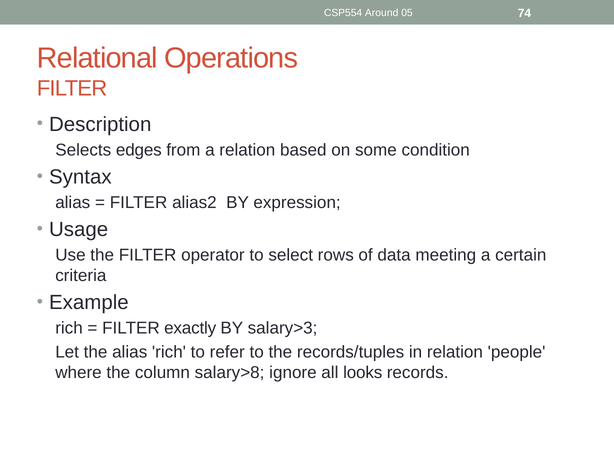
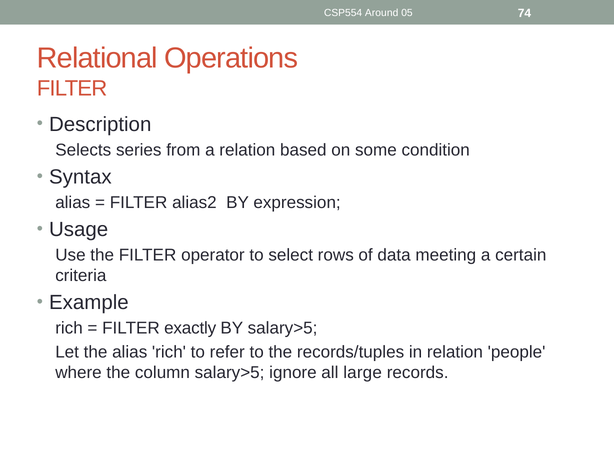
edges: edges -> series (139, 150)
BY salary>3: salary>3 -> salary>5 (283, 328)
column salary>8: salary>8 -> salary>5 (230, 372)
looks: looks -> large (363, 372)
